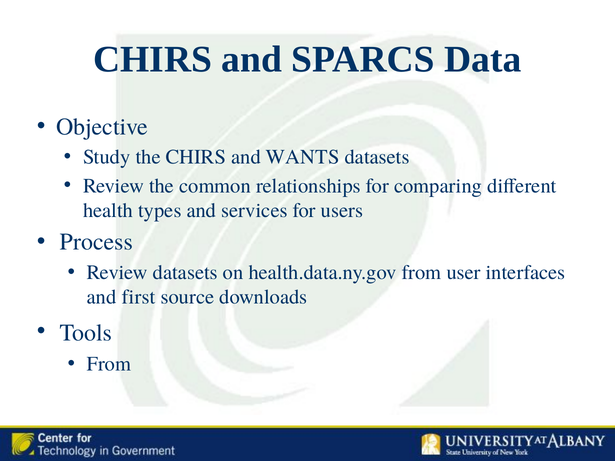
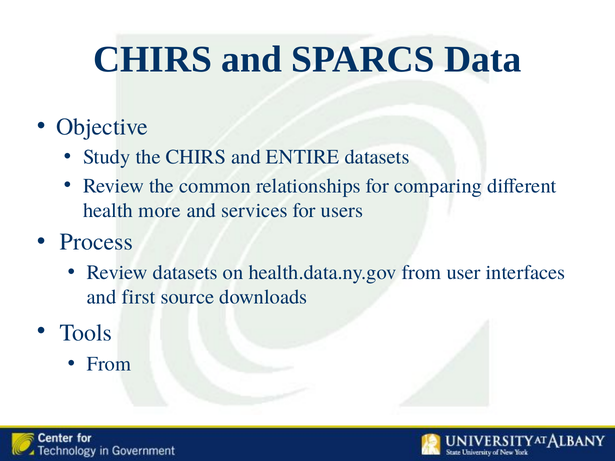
WANTS: WANTS -> ENTIRE (303, 157)
types: types -> more (160, 211)
